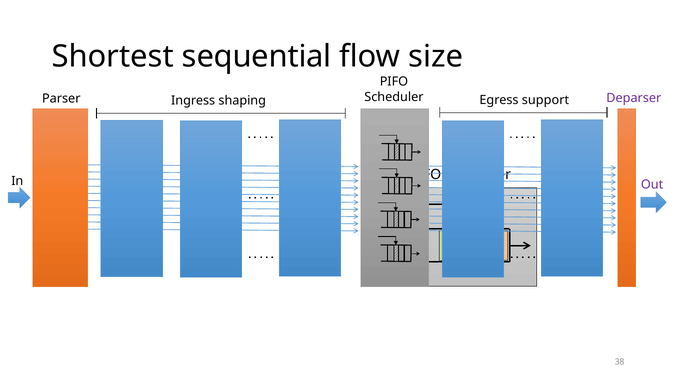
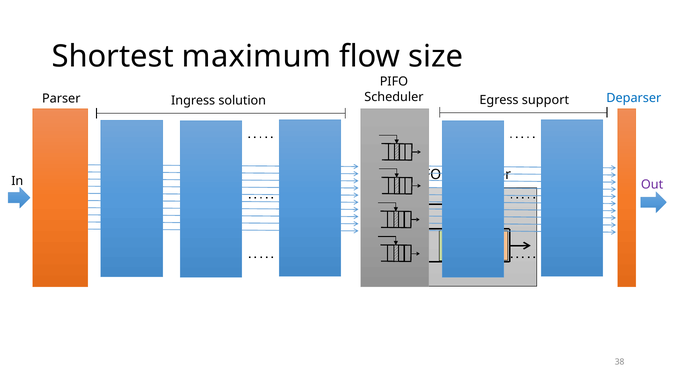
sequential: sequential -> maximum (256, 57)
Deparser colour: purple -> blue (634, 98)
shaping: shaping -> solution (242, 101)
